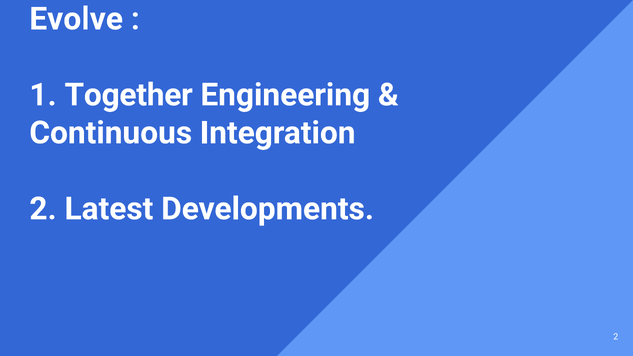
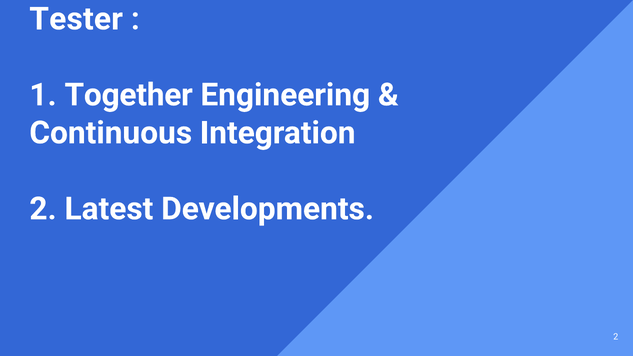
Evolve: Evolve -> Tester (76, 19)
